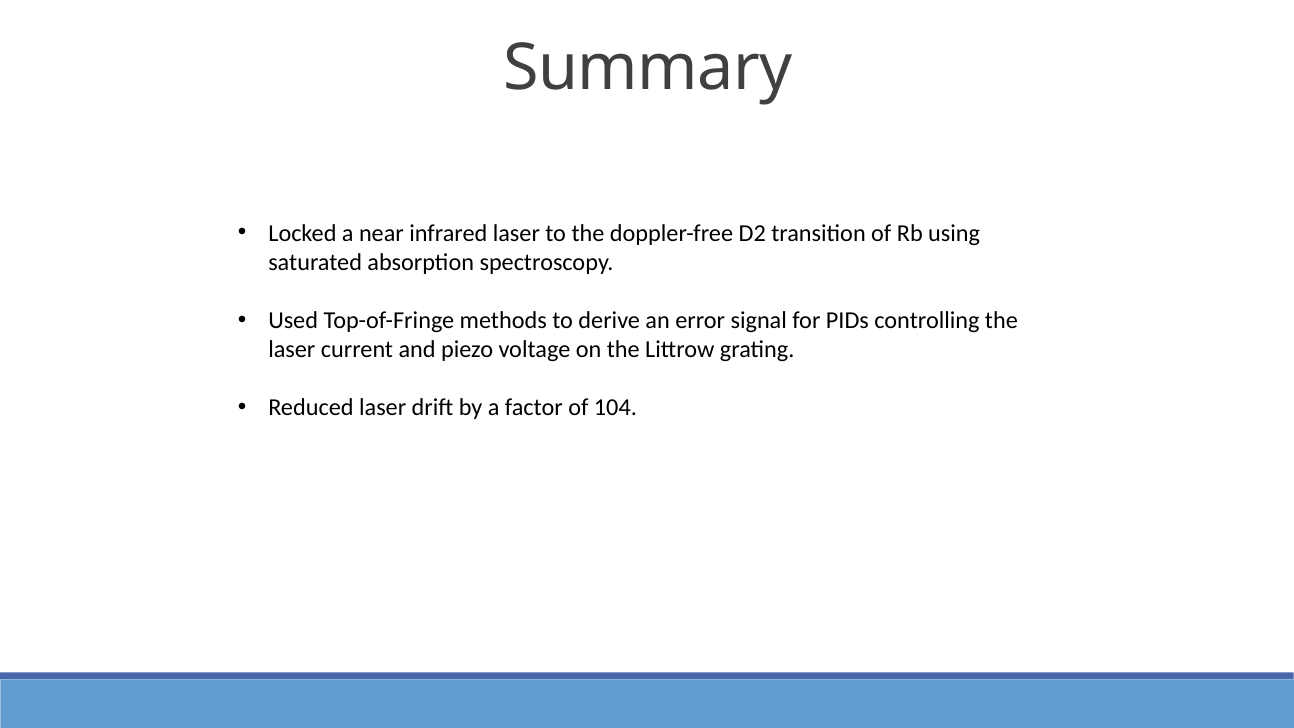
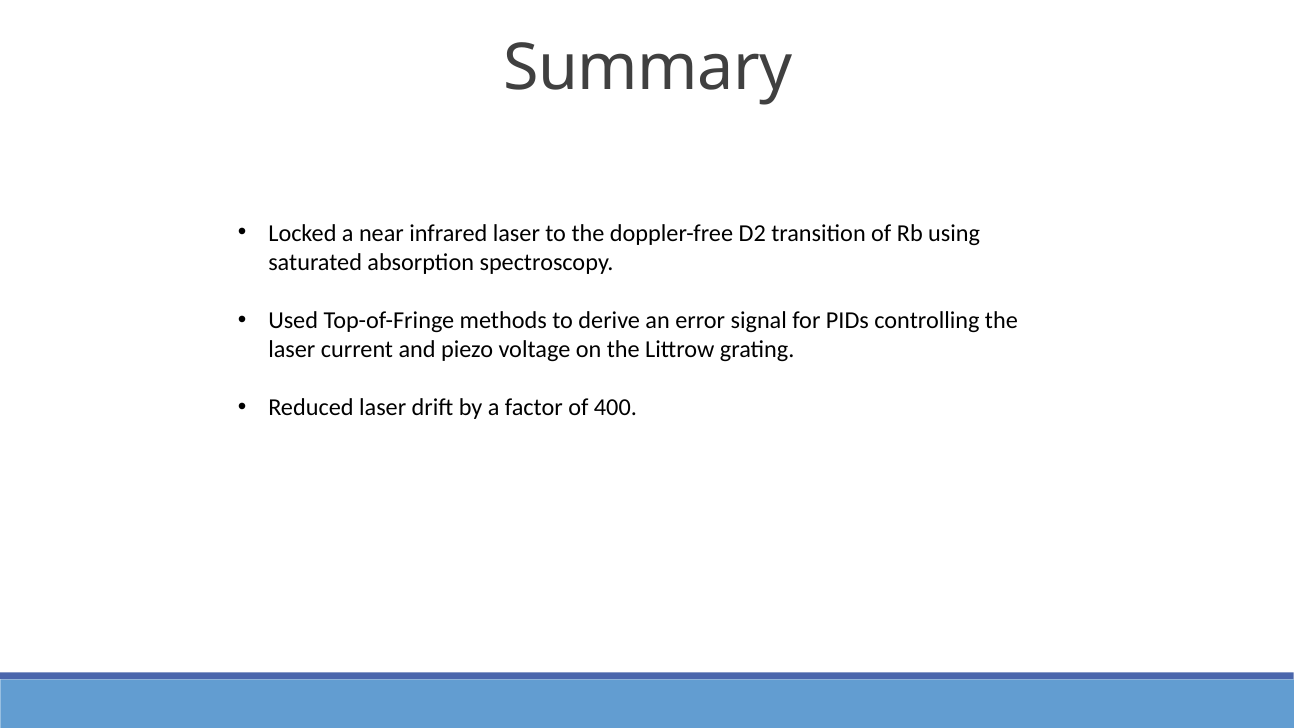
104: 104 -> 400 (615, 408)
